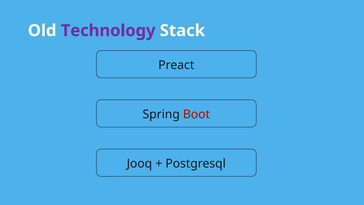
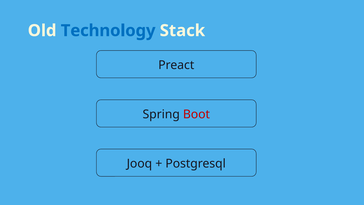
Technology colour: purple -> blue (108, 31)
